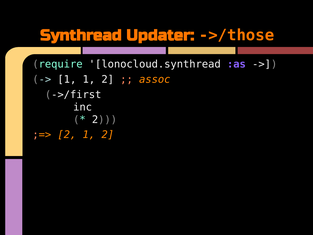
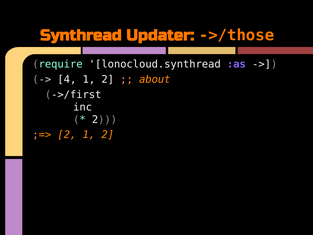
1: 1 -> 4 (67, 79)
assoc: assoc -> about (155, 79)
